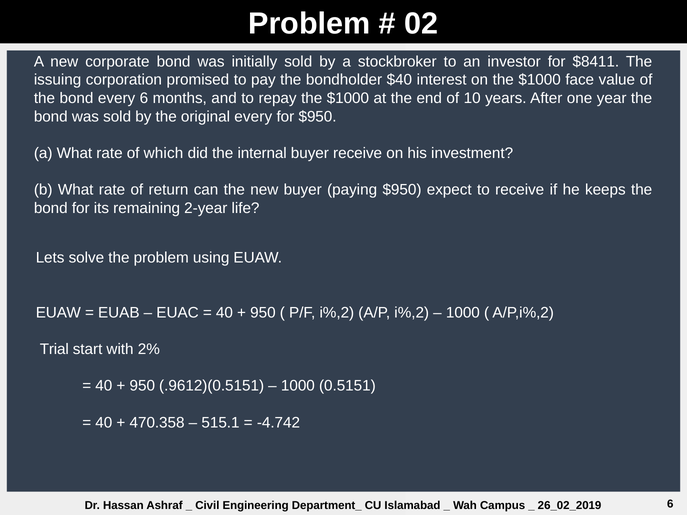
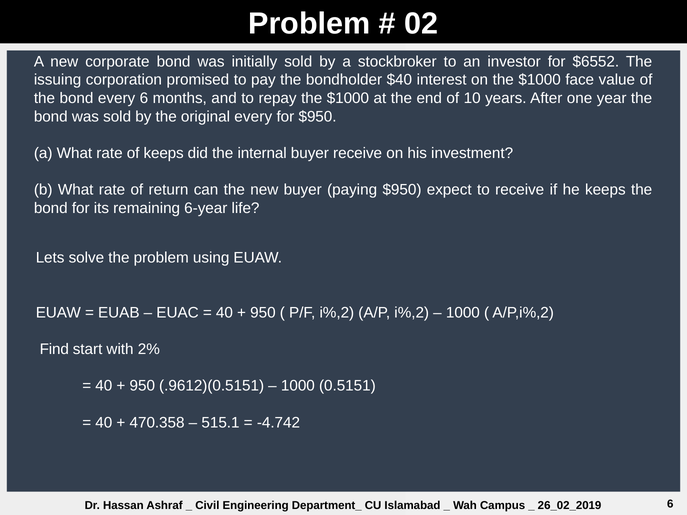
$8411: $8411 -> $6552 (596, 62)
of which: which -> keeps (164, 153)
2-year: 2-year -> 6-year (206, 208)
Trial: Trial -> Find (54, 350)
